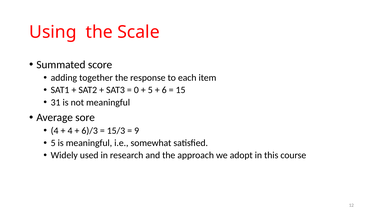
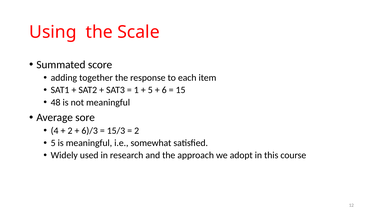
0: 0 -> 1 (136, 90)
31: 31 -> 48 (56, 103)
4: 4 -> 2 (70, 131)
9: 9 -> 2 (137, 131)
